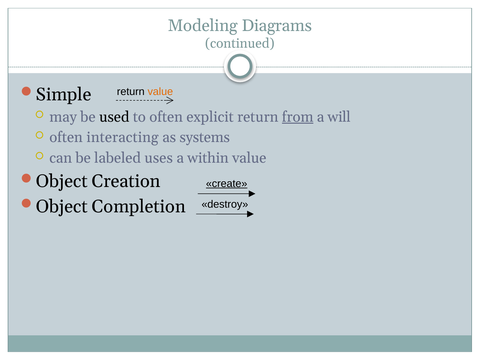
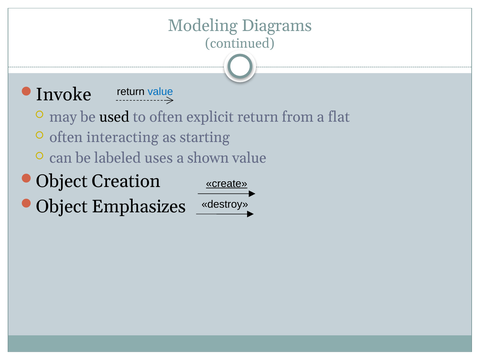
Simple: Simple -> Invoke (64, 95)
value colour: orange -> blue (160, 92)
from underline: present -> none (298, 117)
will: will -> flat (339, 117)
systems: systems -> starting (205, 137)
within: within -> shown (208, 158)
Completion: Completion -> Emphasizes (139, 207)
